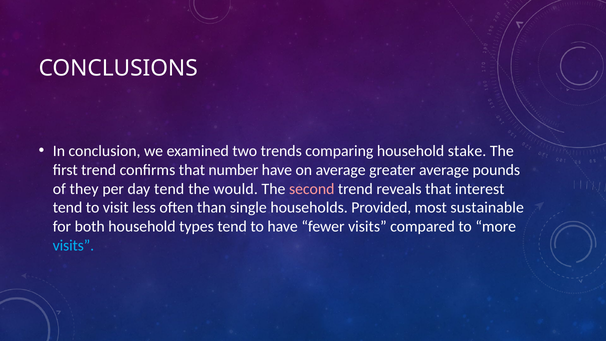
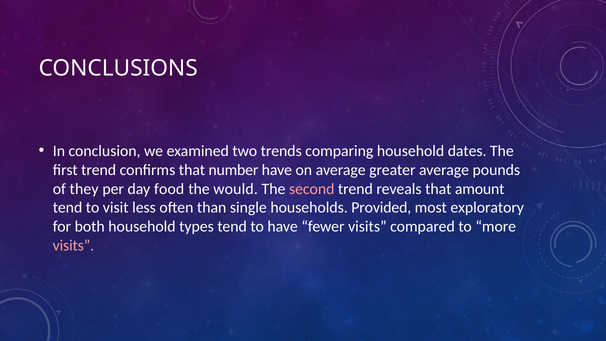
stake: stake -> dates (467, 151)
day tend: tend -> food (169, 189)
interest: interest -> amount (480, 189)
sustainable: sustainable -> exploratory (487, 208)
visits colour: light blue -> pink (73, 246)
